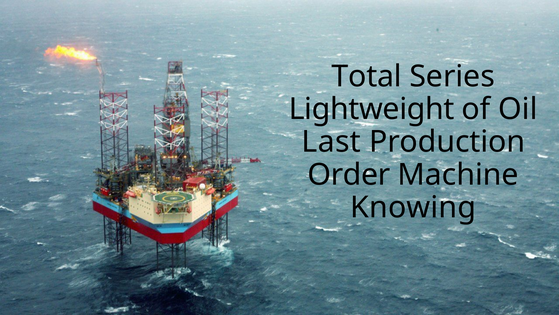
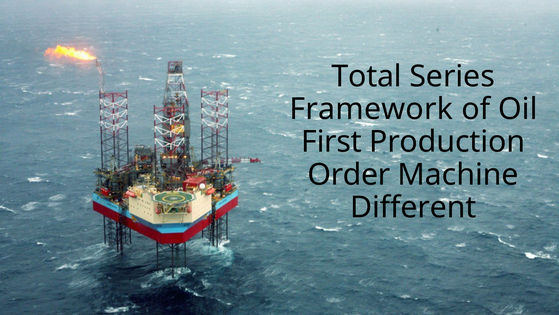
Lightweight: Lightweight -> Framework (371, 109)
Last: Last -> First (331, 142)
Knowing: Knowing -> Different (413, 207)
